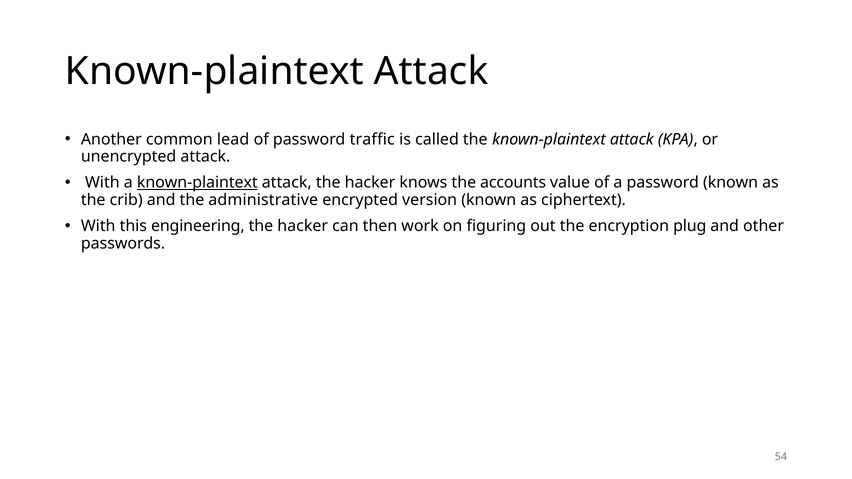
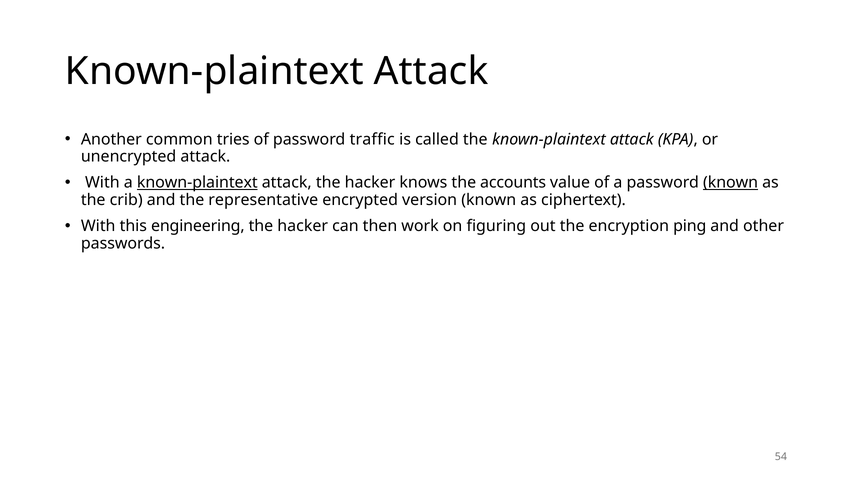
lead: lead -> tries (233, 139)
known underline: none -> present (731, 183)
administrative: administrative -> representative (263, 200)
plug: plug -> ping (690, 226)
